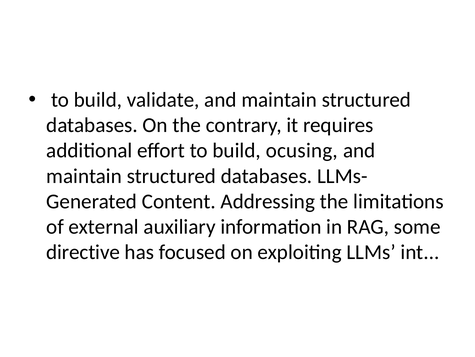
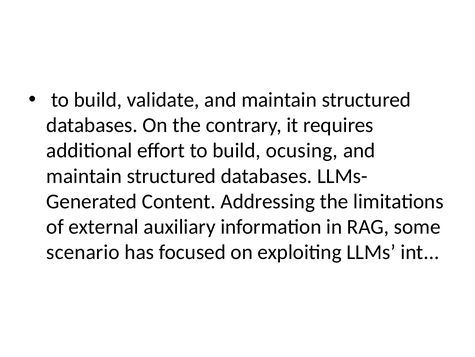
directive: directive -> scenario (83, 252)
